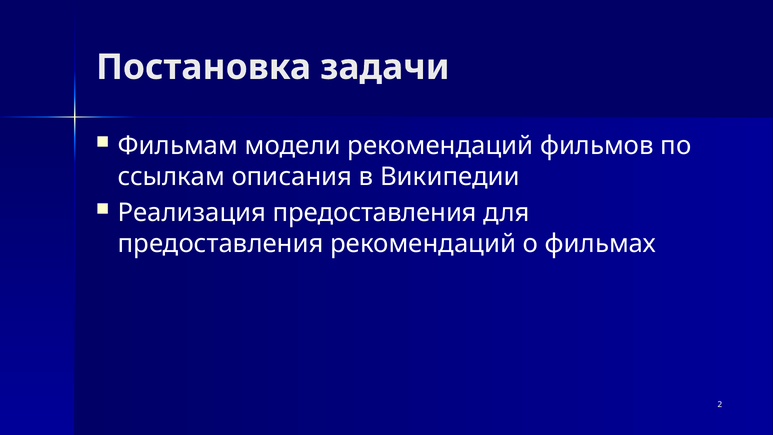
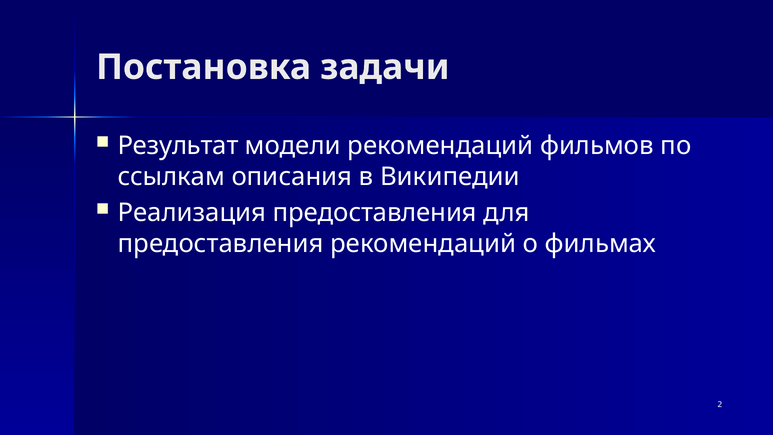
Фильмам: Фильмам -> Результат (178, 146)
